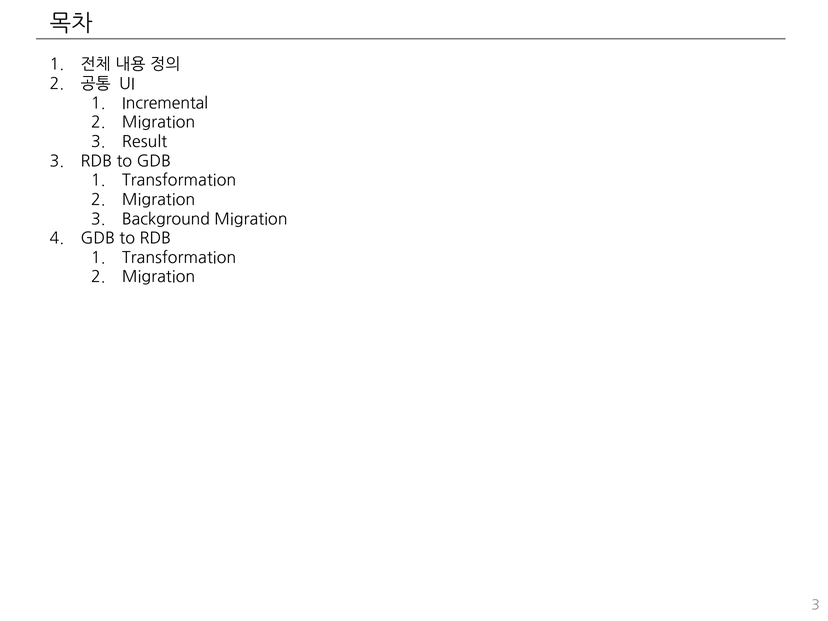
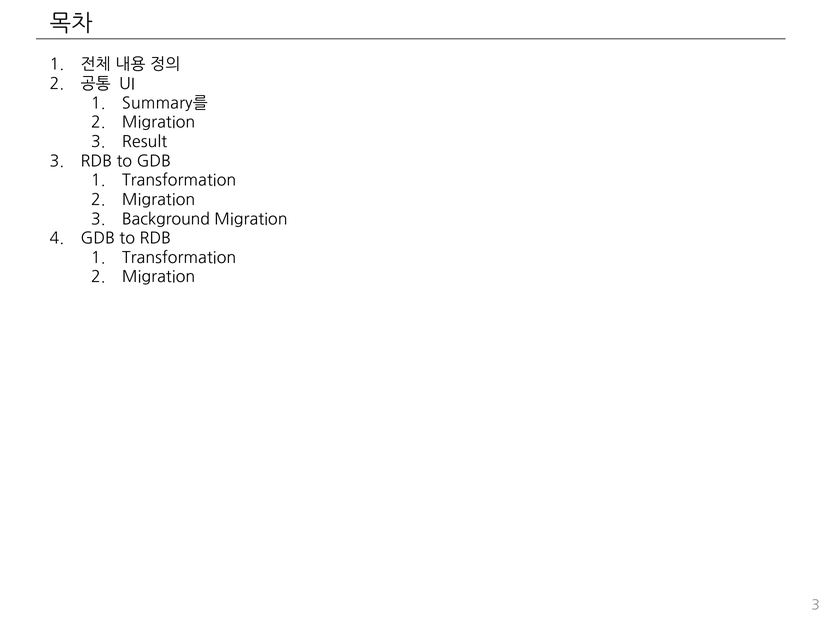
Incremental: Incremental -> Summary를 (165, 103)
